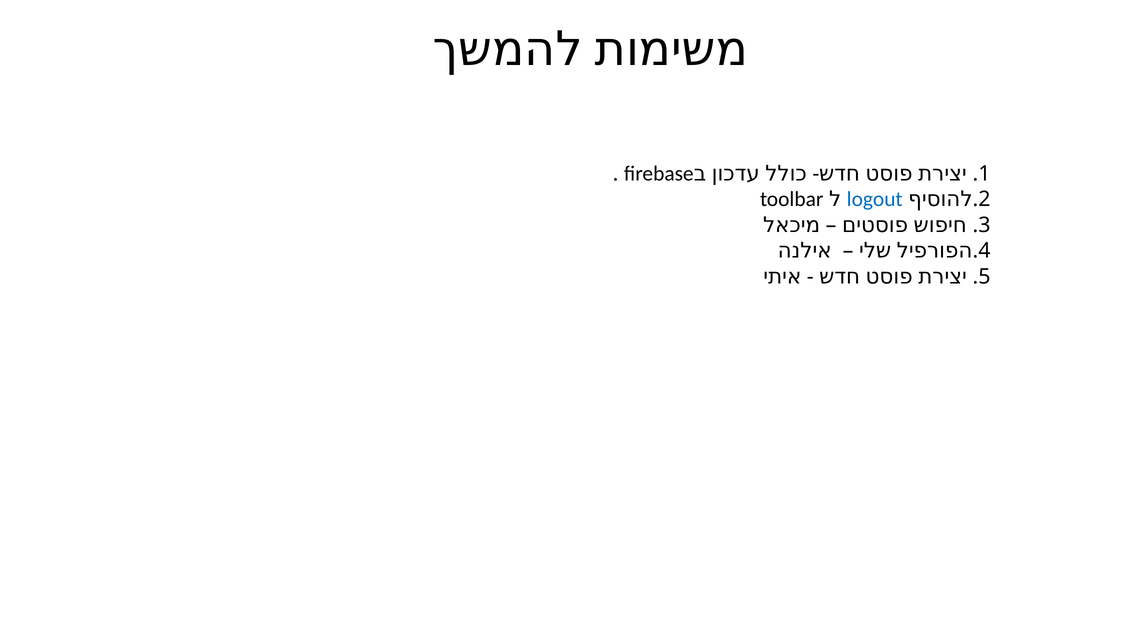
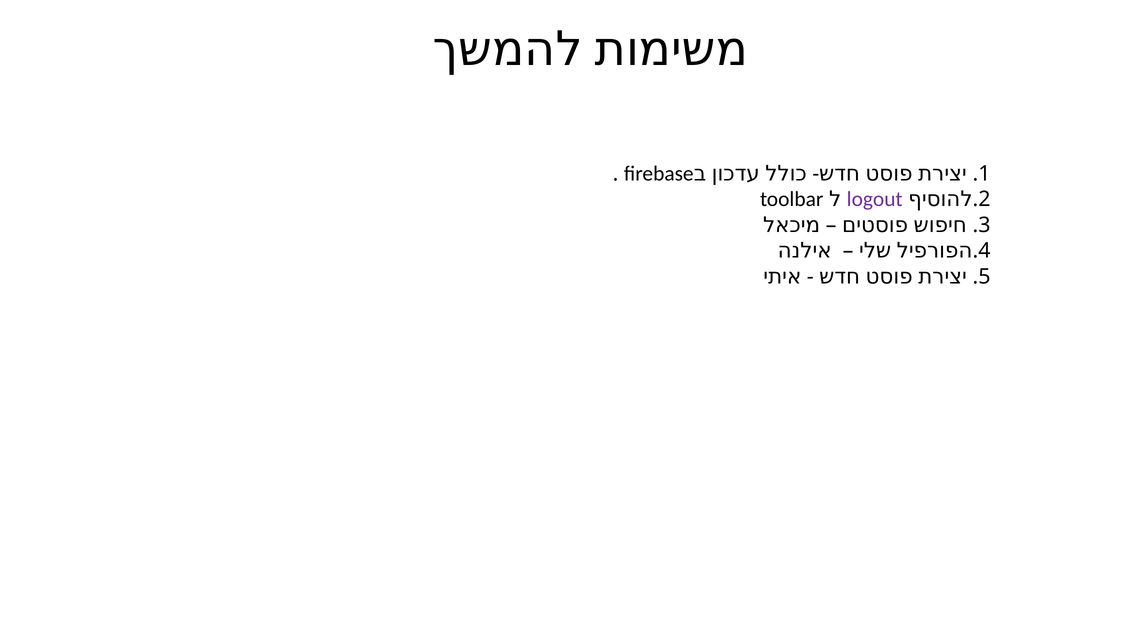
logout colour: blue -> purple (875, 199)
